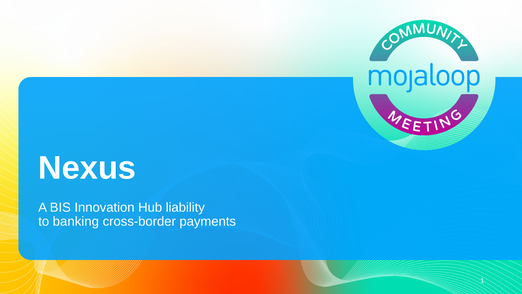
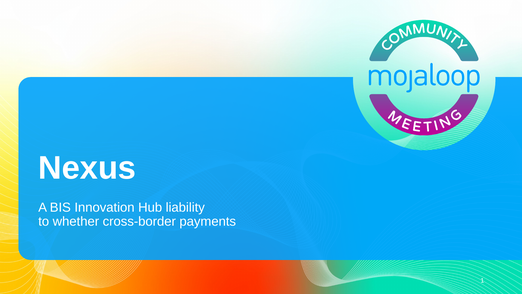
banking: banking -> whether (76, 221)
